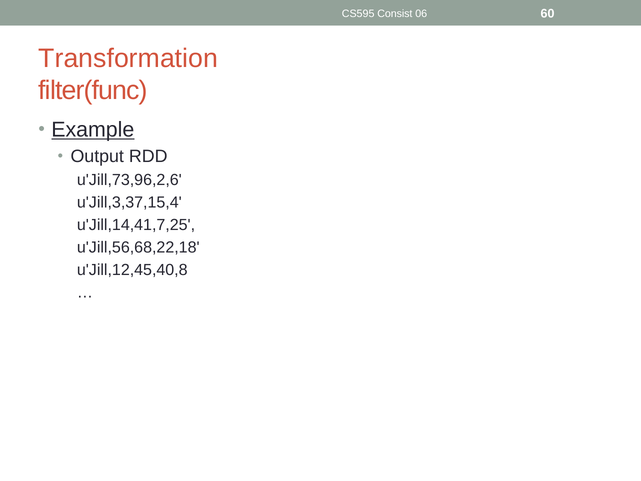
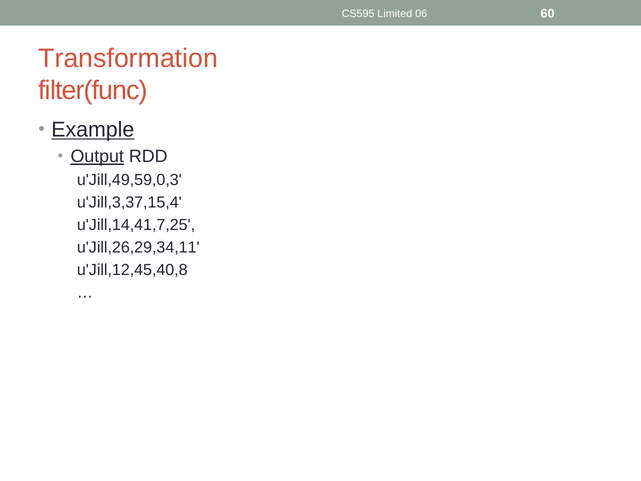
Consist: Consist -> Limited (395, 14)
Output underline: none -> present (97, 157)
u'Jill,73,96,2,6: u'Jill,73,96,2,6 -> u'Jill,49,59,0,3 (129, 180)
u'Jill,56,68,22,18: u'Jill,56,68,22,18 -> u'Jill,26,29,34,11 (138, 247)
